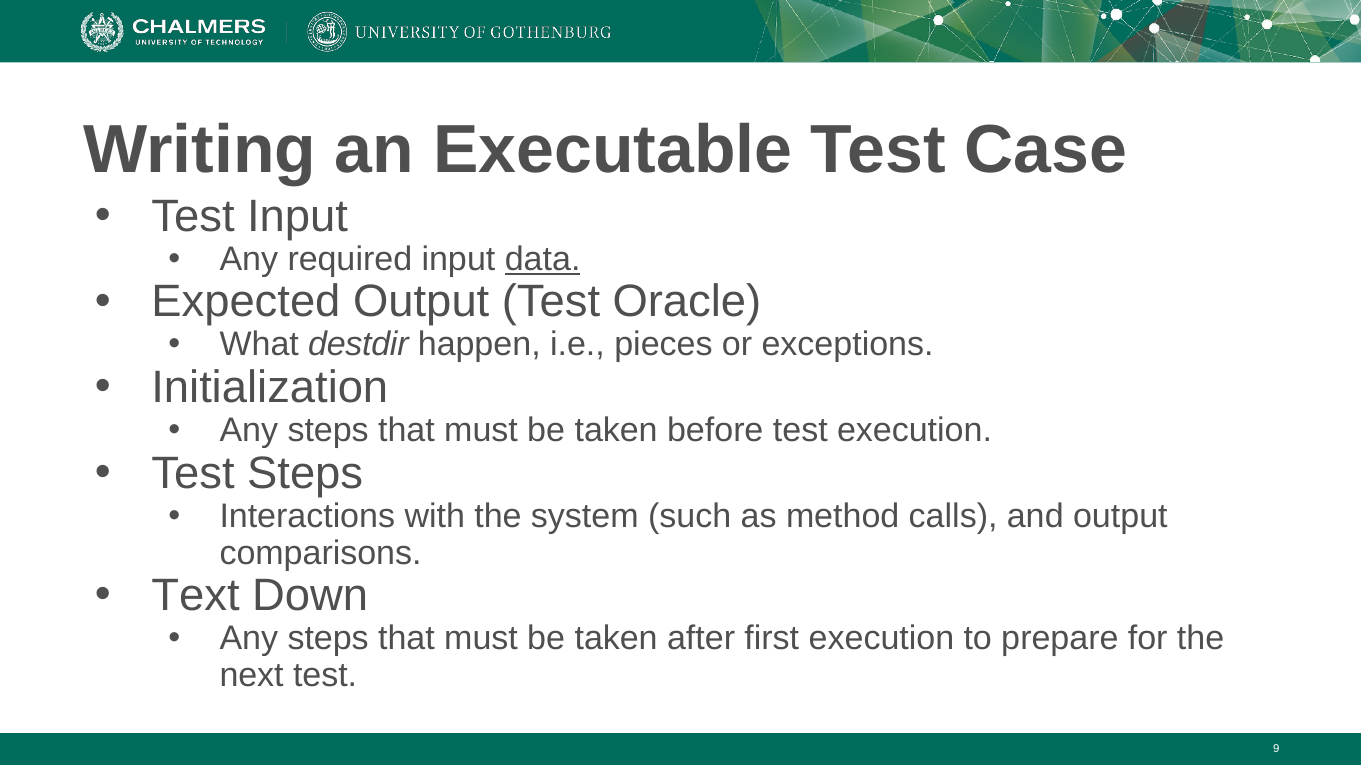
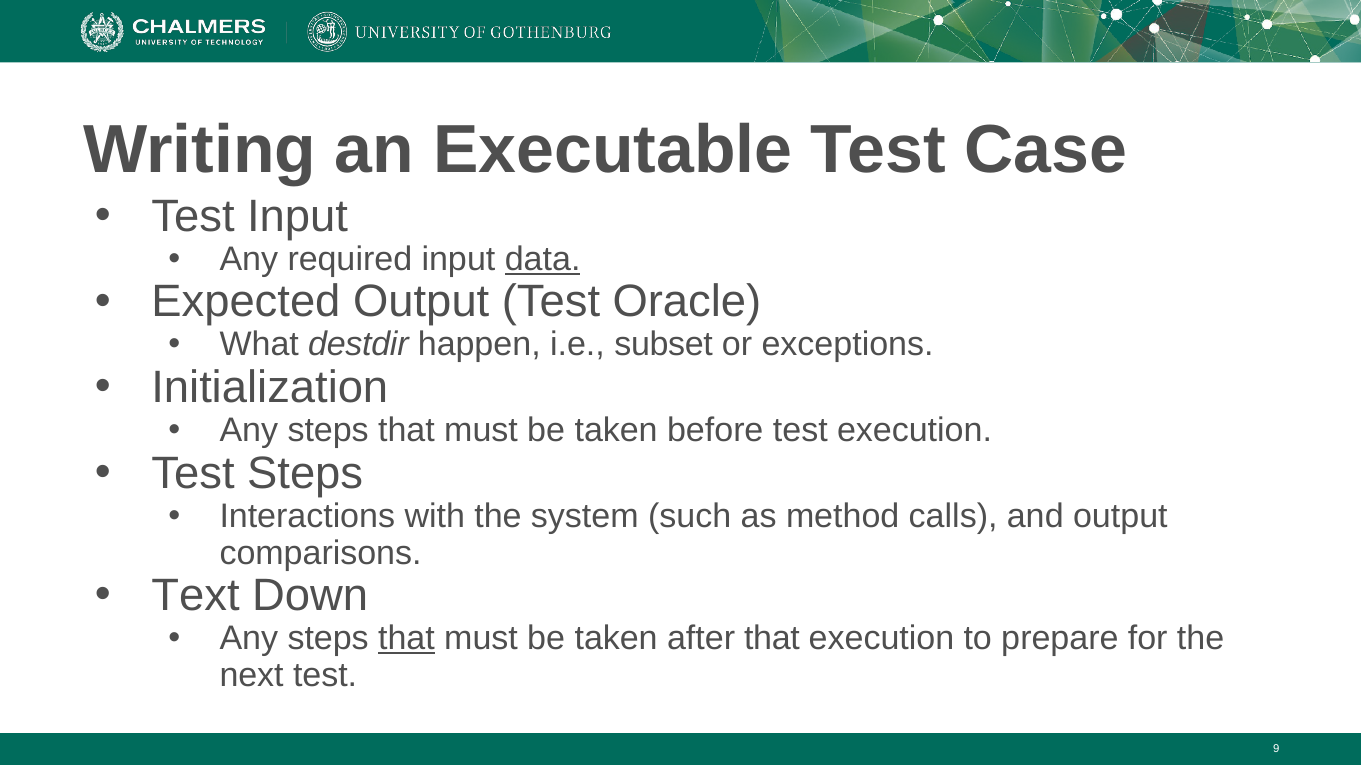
pieces: pieces -> subset (664, 345)
that underline: none -> present (406, 639)
after first: first -> that (772, 639)
